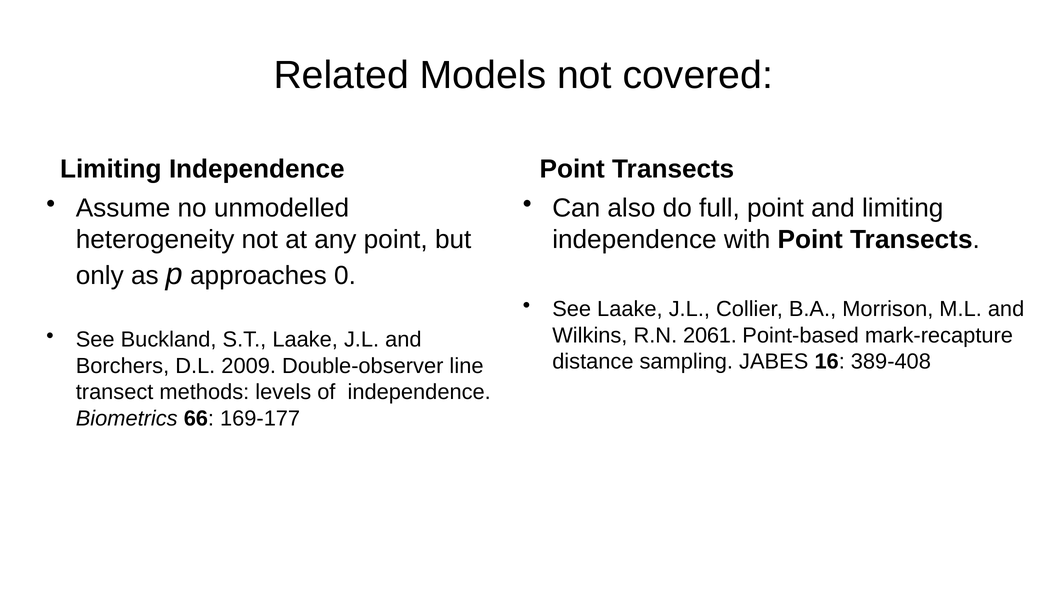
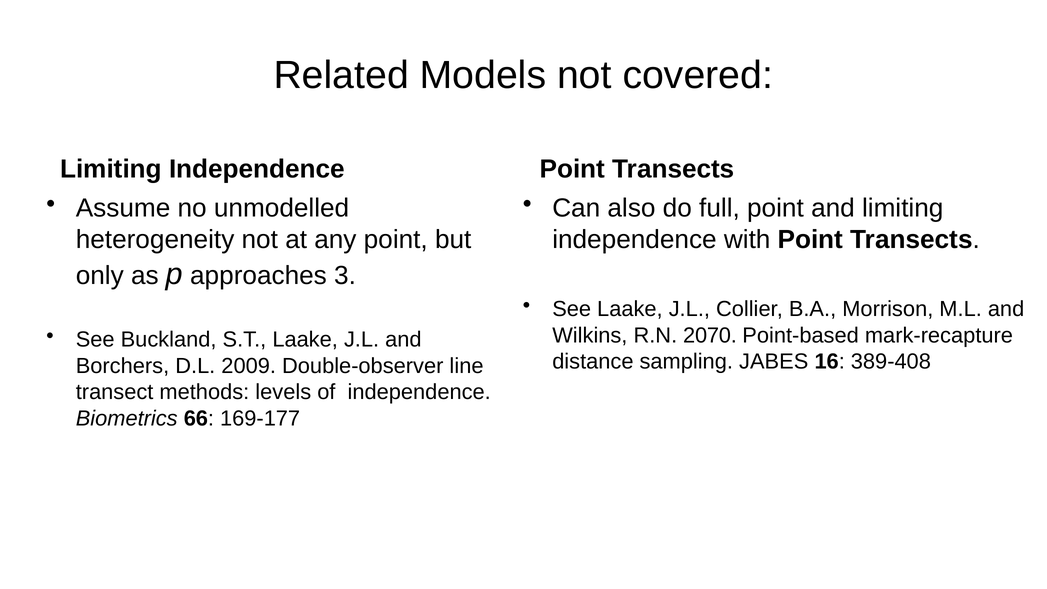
0: 0 -> 3 (345, 275)
2061: 2061 -> 2070 (710, 335)
